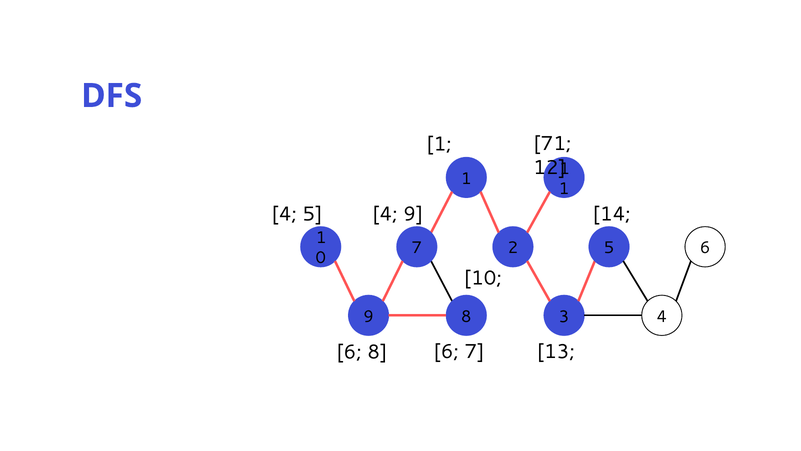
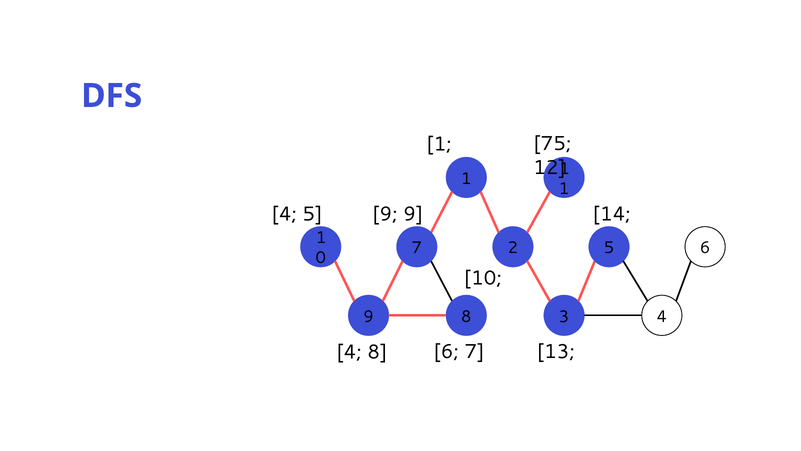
71: 71 -> 75 (552, 144)
4: 4 -> 9 (385, 214)
6: 6 -> 4 (349, 352)
